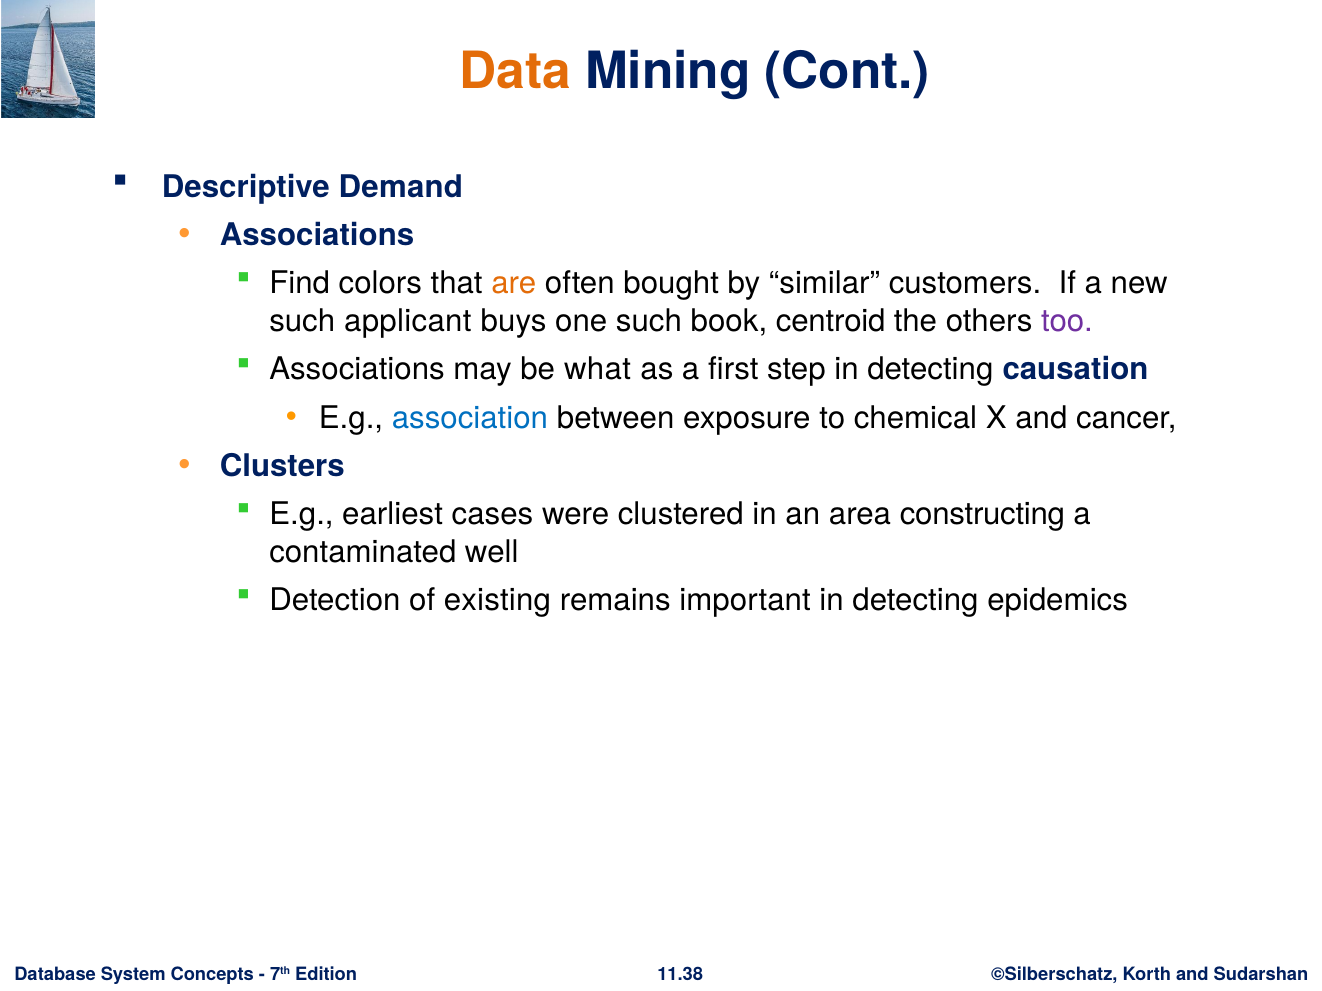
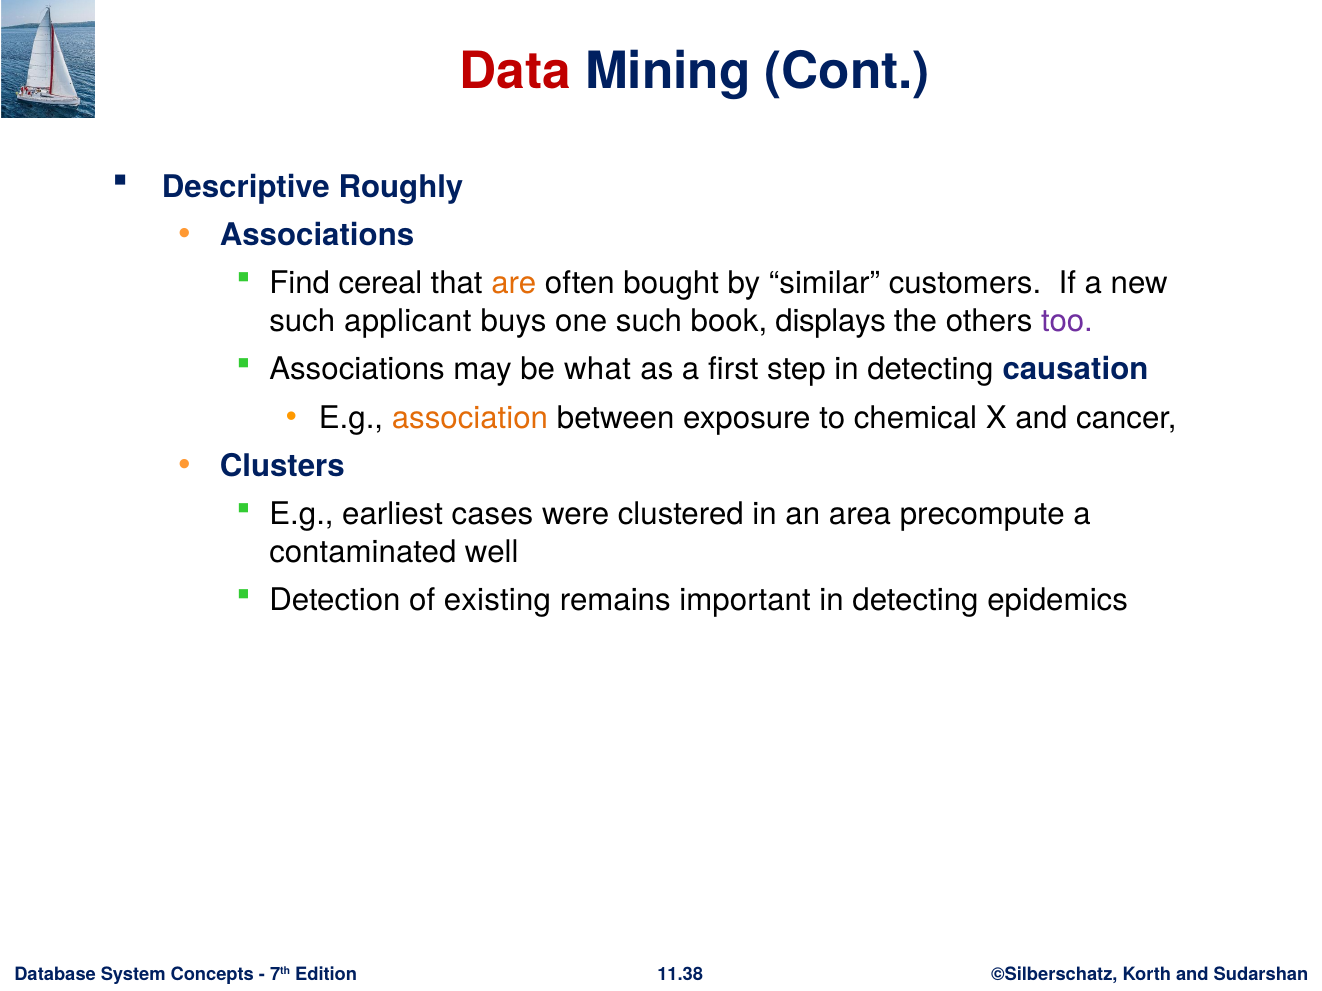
Data colour: orange -> red (515, 71)
Demand: Demand -> Roughly (401, 187)
colors: colors -> cereal (380, 284)
centroid: centroid -> displays (831, 321)
association colour: blue -> orange (470, 418)
constructing: constructing -> precompute (982, 515)
